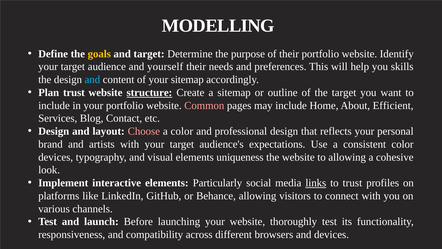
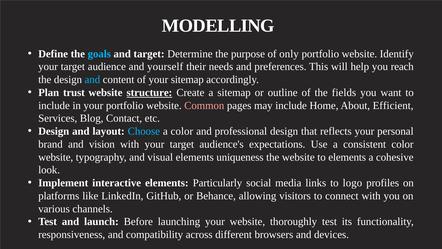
goals colour: yellow -> light blue (99, 54)
of their: their -> only (289, 54)
skills: skills -> reach (402, 67)
the target: target -> fields (344, 92)
Choose colour: pink -> light blue (144, 131)
artists: artists -> vision (102, 144)
devices: devices -> website (56, 157)
to allowing: allowing -> elements (347, 157)
links underline: present -> none (316, 183)
to trust: trust -> logo (352, 183)
